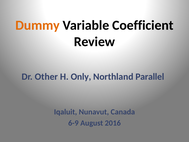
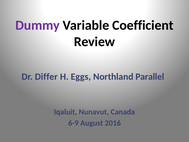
Dummy colour: orange -> purple (38, 25)
Other: Other -> Differ (46, 77)
Only: Only -> Eggs (81, 77)
